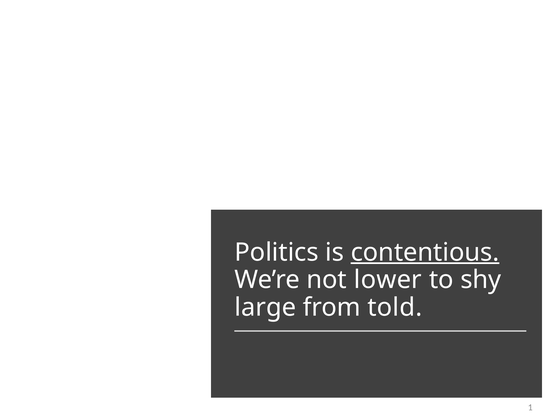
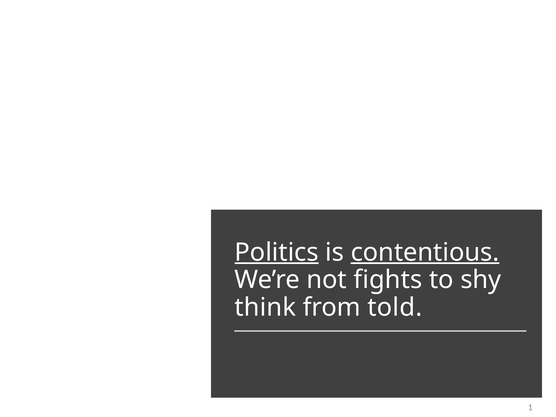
Politics underline: none -> present (277, 252)
lower: lower -> fights (388, 280)
large: large -> think (265, 307)
